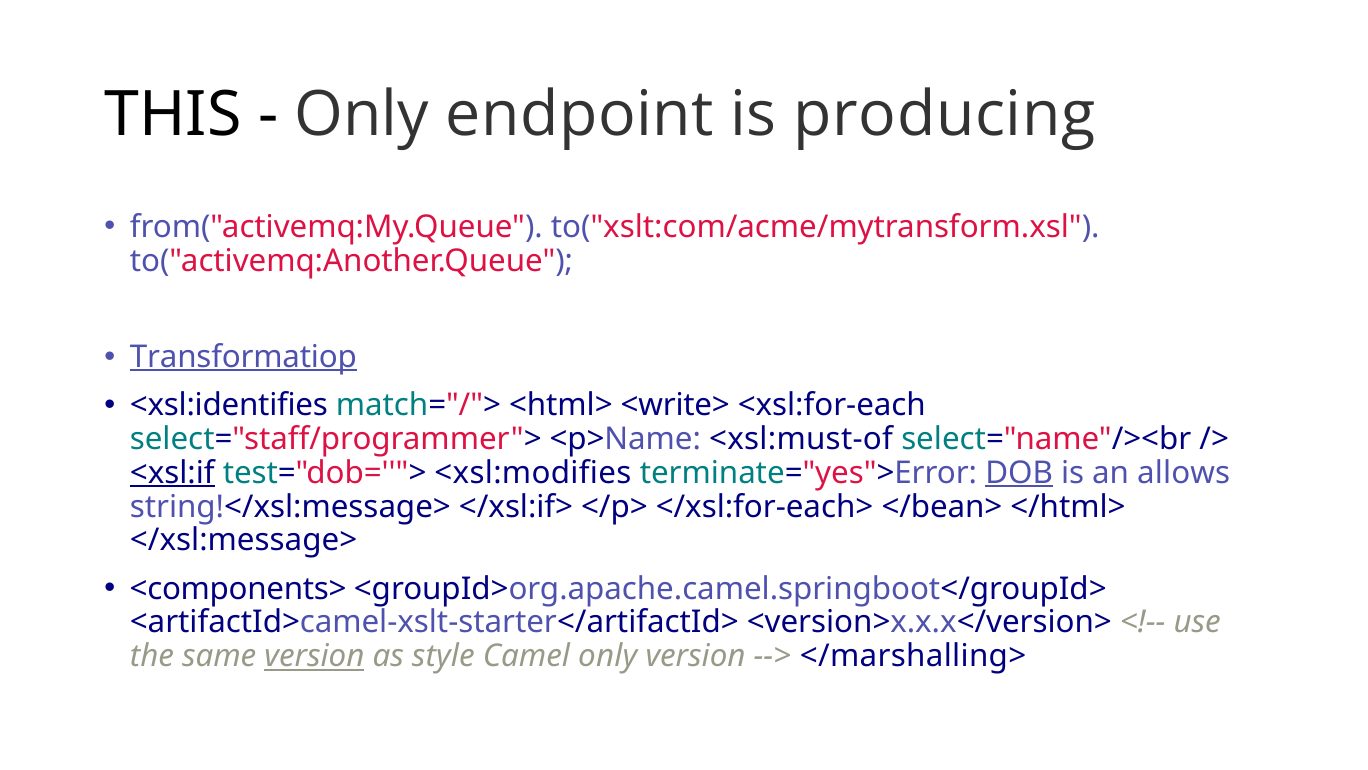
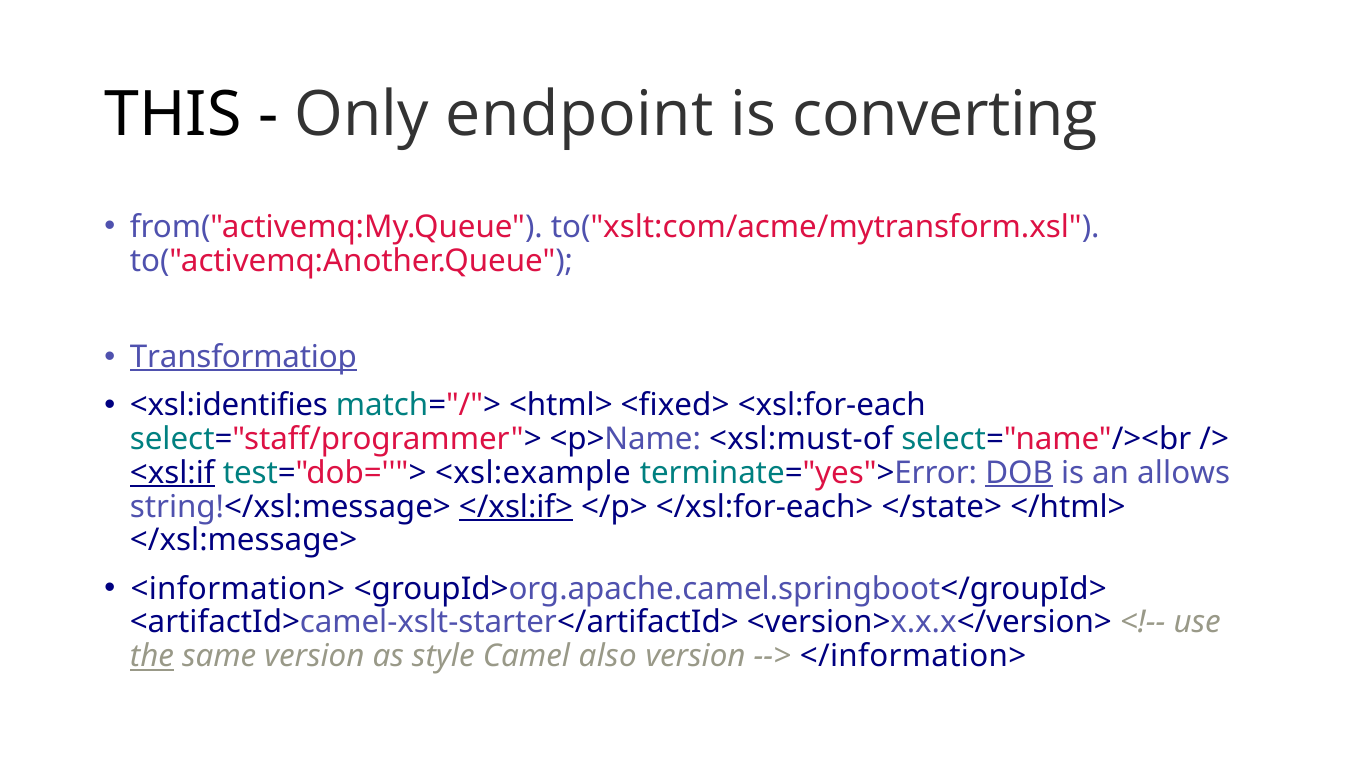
producing: producing -> converting (945, 115)
<write>: <write> -> <fixed> (675, 405)
<xsl:modifies: <xsl:modifies -> <xsl:example (533, 473)
</xsl:if> underline: none -> present (516, 506)
</bean>: </bean> -> </state> (942, 506)
<components>: <components> -> <information> (238, 588)
the underline: none -> present (152, 656)
version underline: present -> none (314, 656)
Camel only: only -> also (608, 656)
</marshalling>: </marshalling> -> </information> (913, 656)
